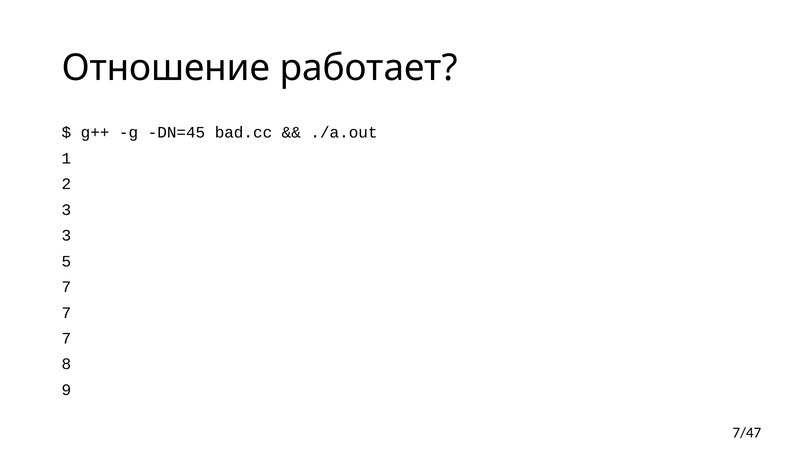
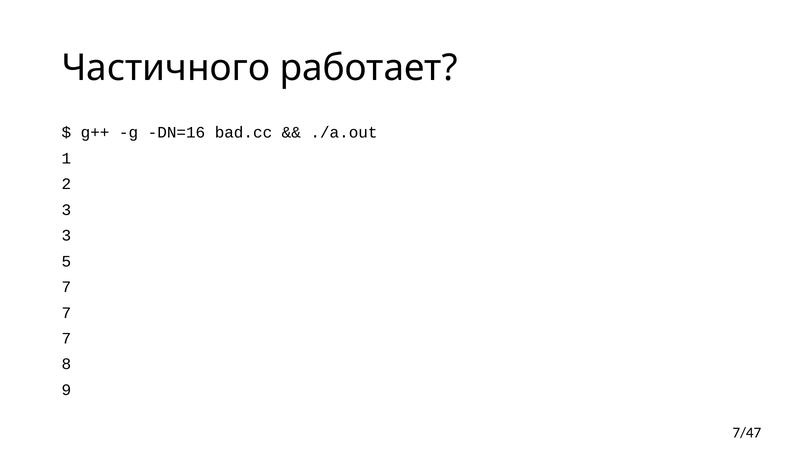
Отношение: Отношение -> Частичного (166, 68)
DN=45: DN=45 -> DN=16 (176, 133)
